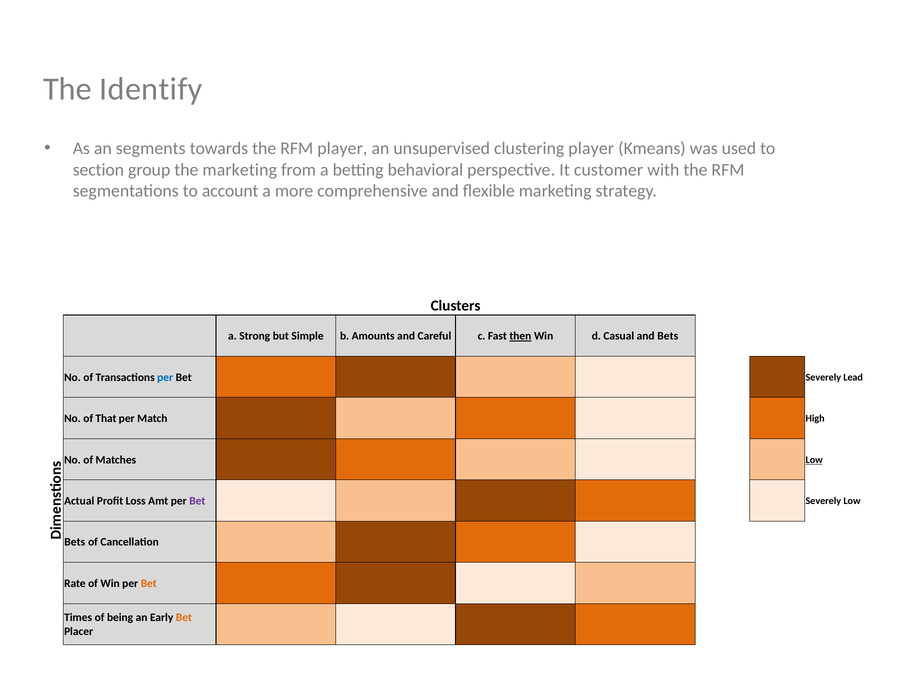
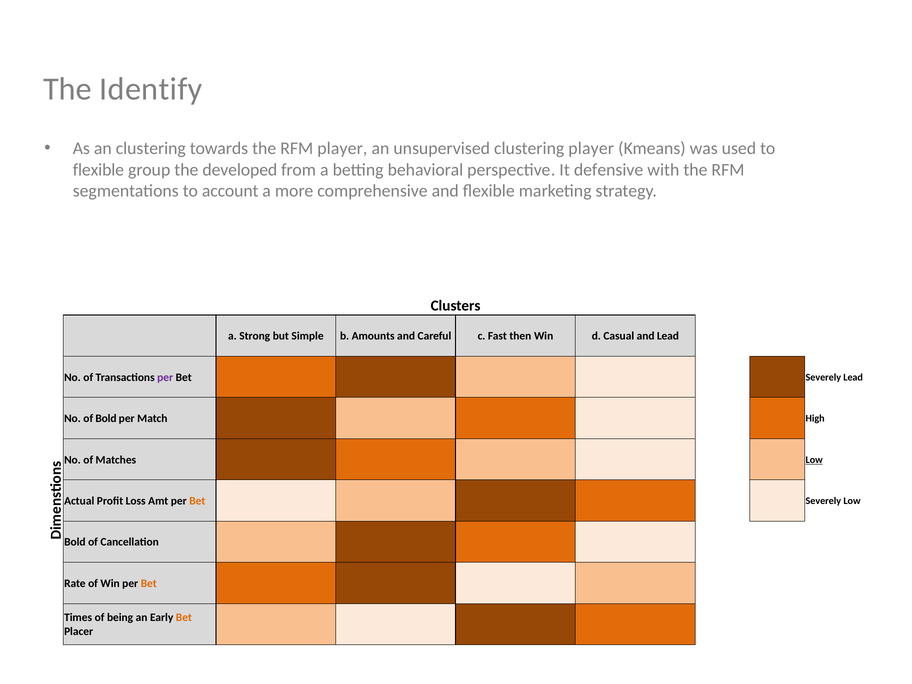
an segments: segments -> clustering (151, 148)
section: section -> flexible (98, 170)
the marketing: marketing -> developed (240, 170)
customer: customer -> defensive (609, 170)
then underline: present -> none (520, 336)
and Bets: Bets -> Lead (668, 336)
per colour: blue -> purple (165, 377)
of That: That -> Bold (106, 419)
Bet colour: purple -> orange (197, 501)
Bets: Bets -> Bold (75, 542)
